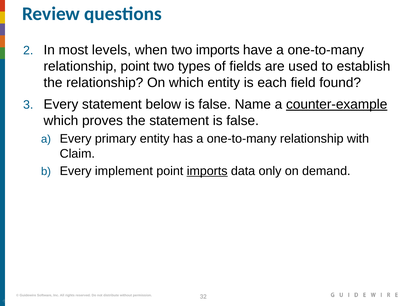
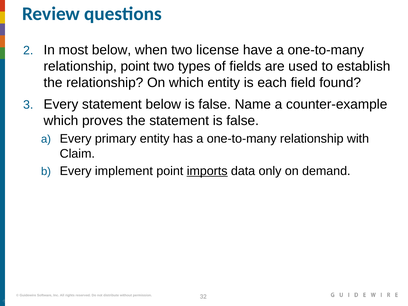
most levels: levels -> below (112, 50)
two imports: imports -> license (218, 50)
counter-example underline: present -> none (337, 104)
